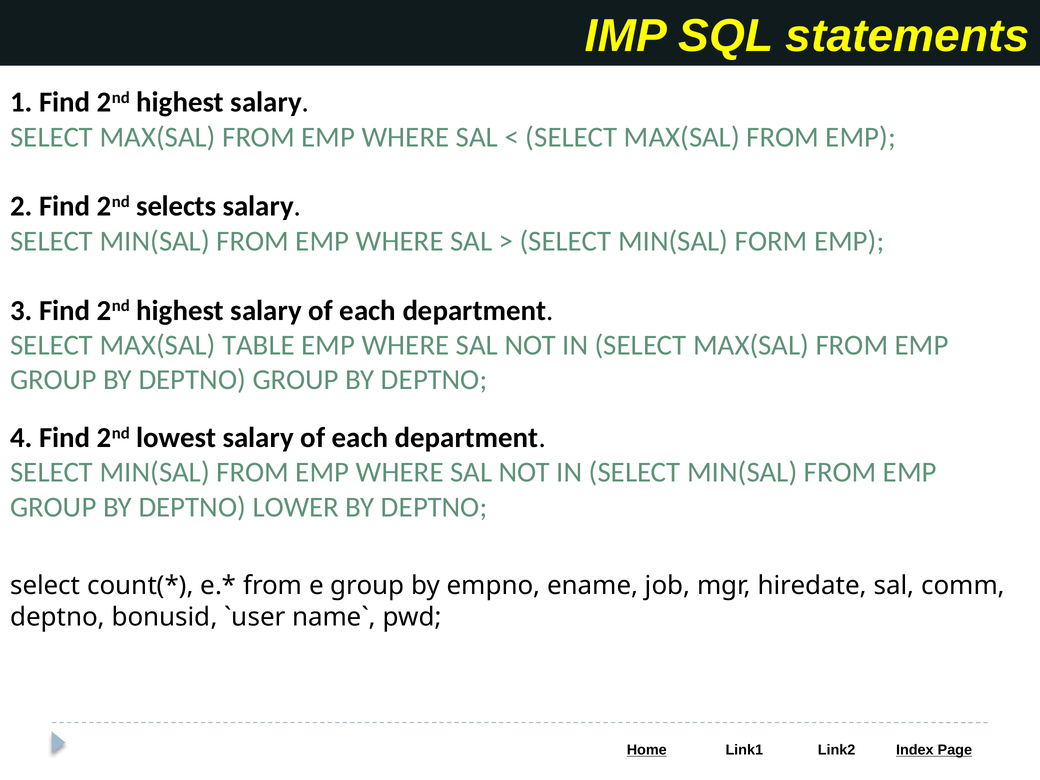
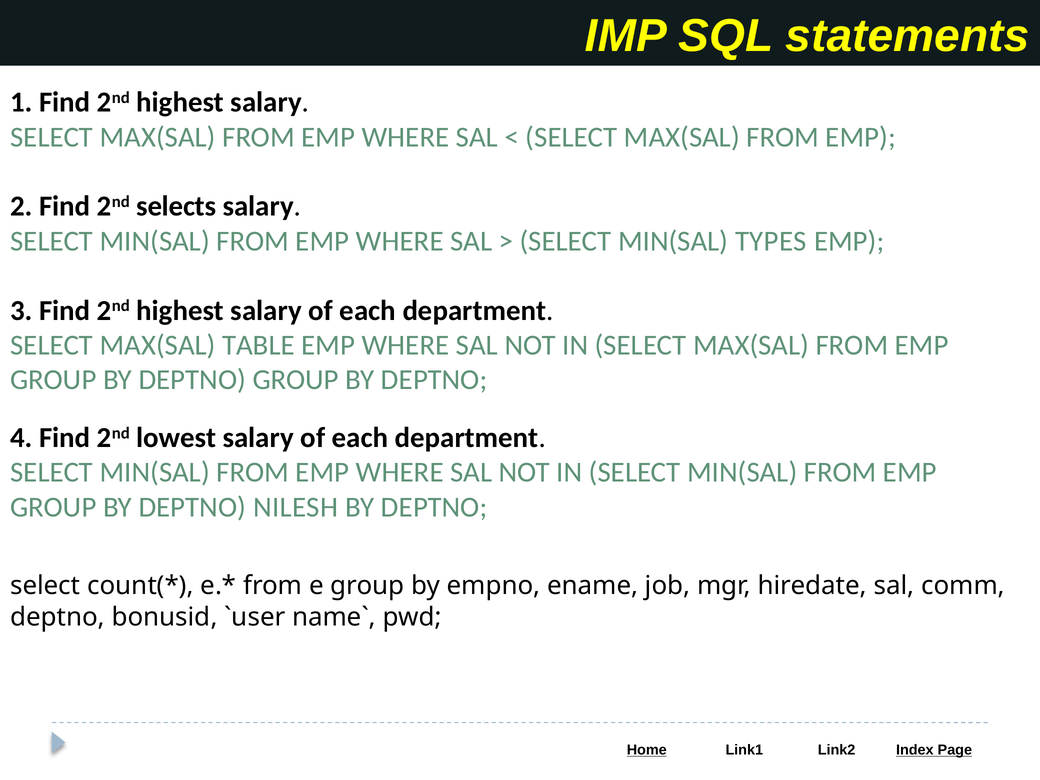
FORM: FORM -> TYPES (771, 241)
LOWER: LOWER -> NILESH (296, 507)
